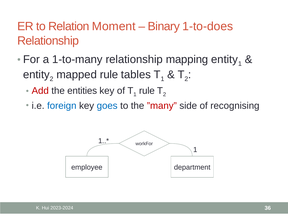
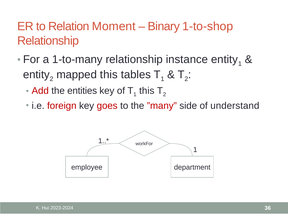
1-to-does: 1-to-does -> 1-to-shop (208, 26)
mapping: mapping -> instance (187, 59)
mapped rule: rule -> this (109, 75)
1 rule: rule -> this (147, 91)
foreign colour: blue -> red (62, 106)
goes colour: blue -> red (107, 106)
recognising: recognising -> understand (235, 106)
